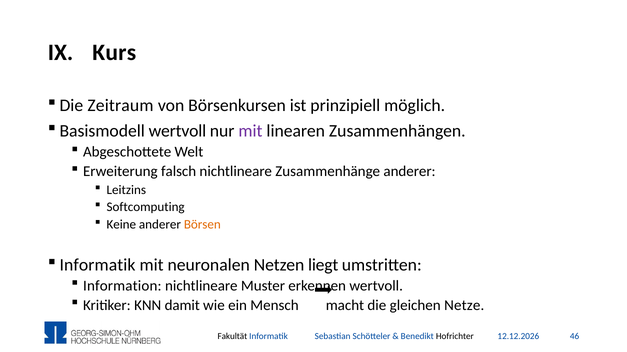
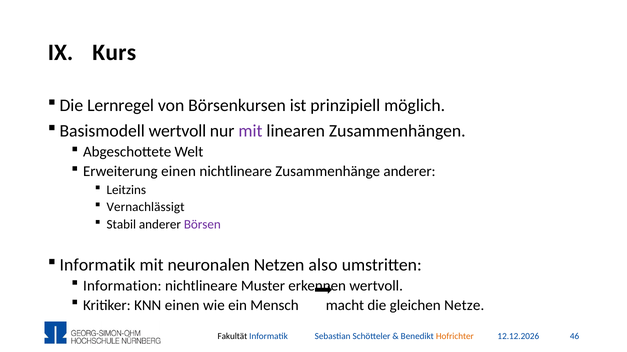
Zeitraum: Zeitraum -> Lernregel (121, 106)
Erweiterung falsch: falsch -> einen (179, 172)
Softcomputing: Softcomputing -> Vernachlässigt (146, 207)
Keine: Keine -> Stabil (121, 225)
Börsen colour: orange -> purple (202, 225)
liegt: liegt -> also (323, 265)
KNN damit: damit -> einen (182, 306)
Hofrichter colour: black -> orange (455, 337)
